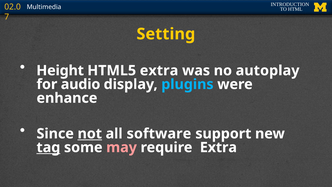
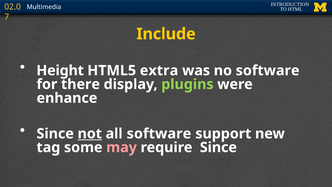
Setting: Setting -> Include (166, 34)
no autoplay: autoplay -> software (268, 70)
audio: audio -> there (80, 84)
plugins colour: light blue -> light green (187, 84)
tag underline: present -> none (48, 147)
require Extra: Extra -> Since (218, 147)
